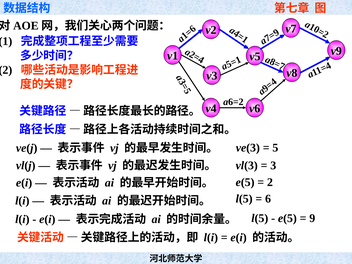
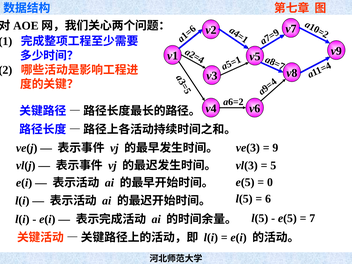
5: 5 -> 9 (275, 148)
3: 3 -> 5 (273, 166)
2: 2 -> 0 (270, 182)
9: 9 -> 7 (312, 218)
